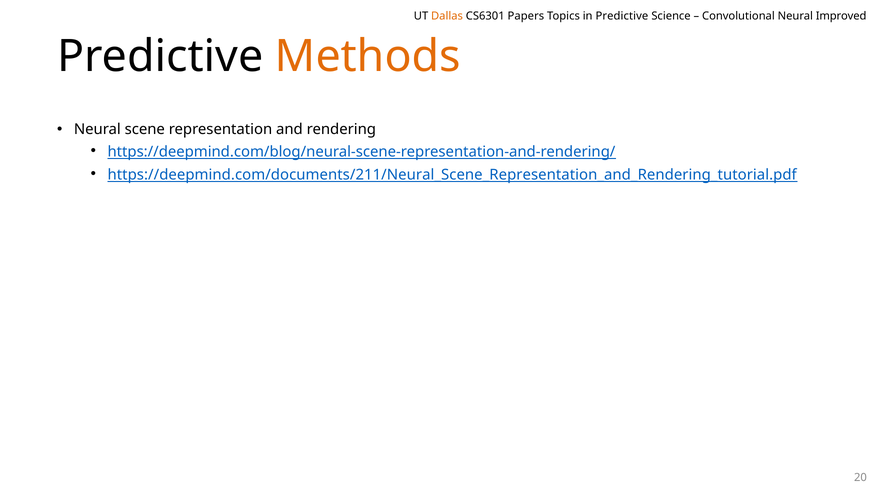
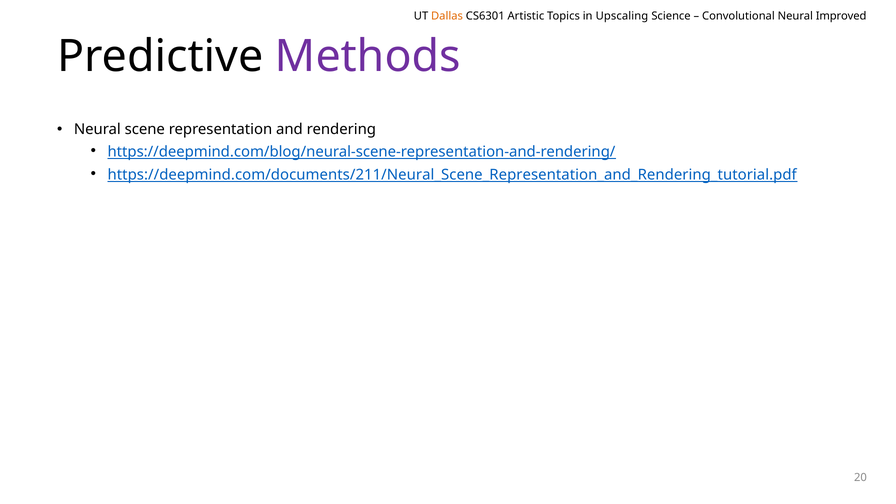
Papers: Papers -> Artistic (526, 16)
in Predictive: Predictive -> Upscaling (622, 16)
Methods colour: orange -> purple (368, 56)
